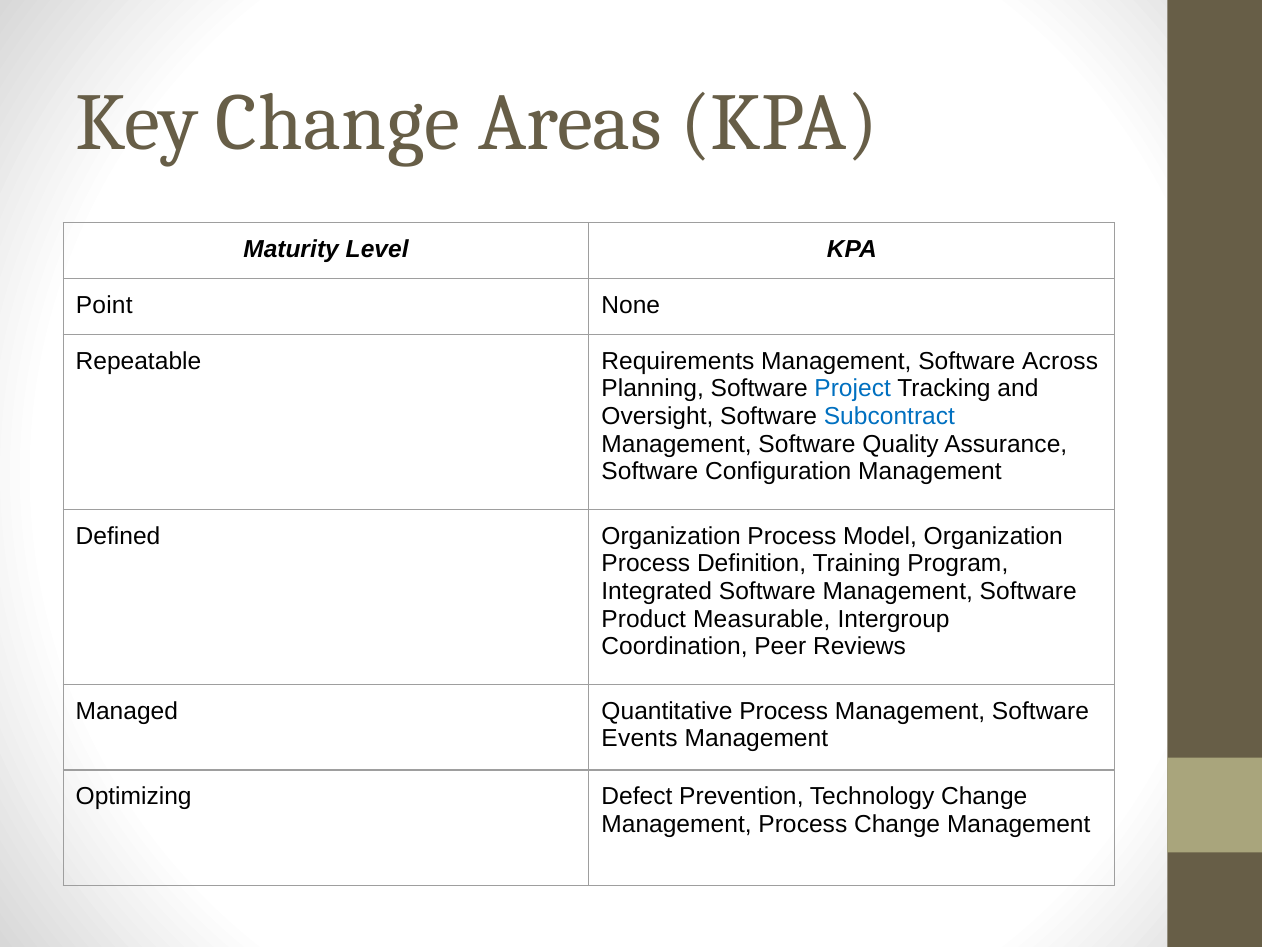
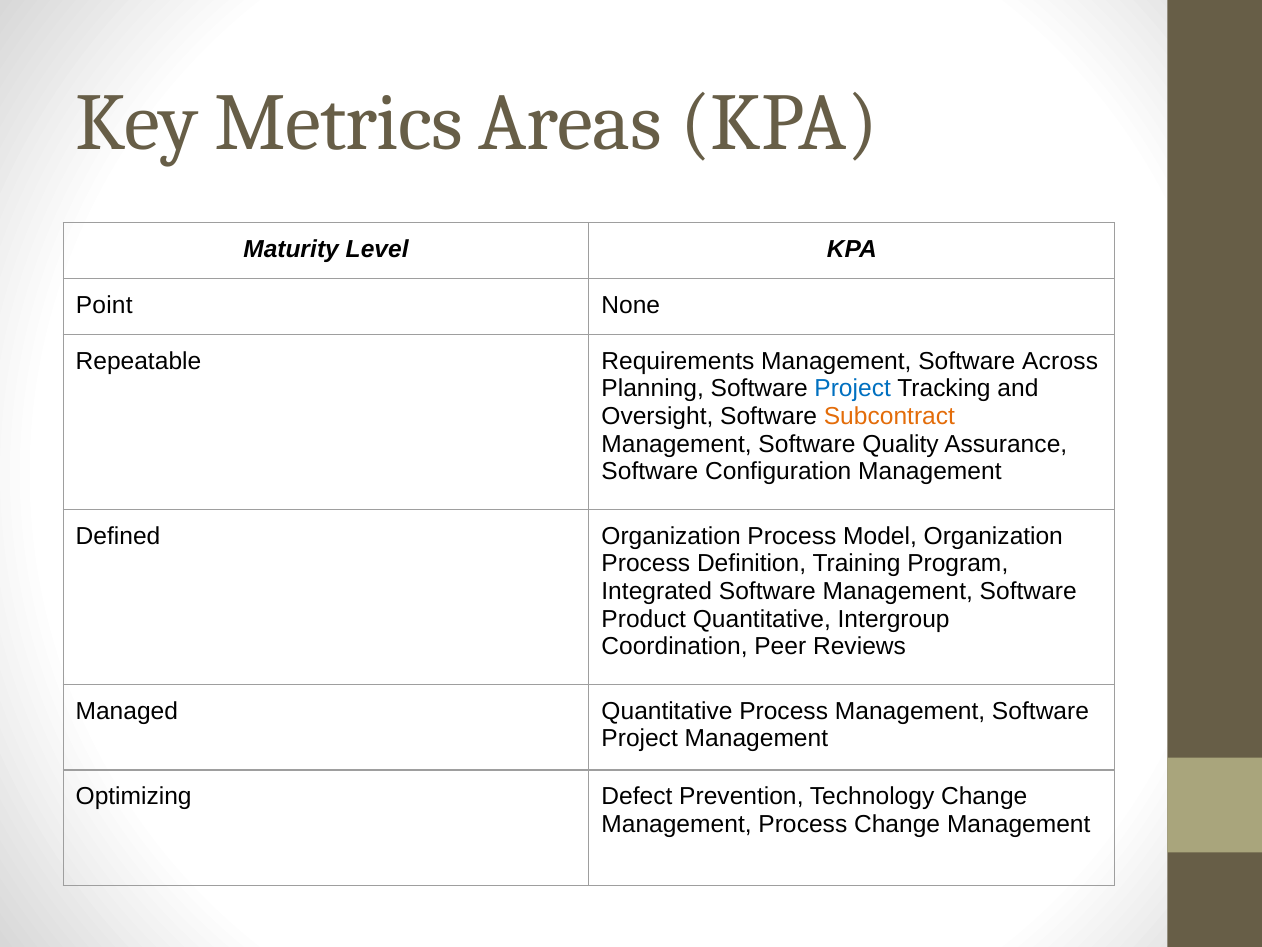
Key Change: Change -> Metrics (339, 122)
Subcontract colour: blue -> orange (889, 416)
Product Measurable: Measurable -> Quantitative (762, 619)
Events: Events -> Project (640, 738)
